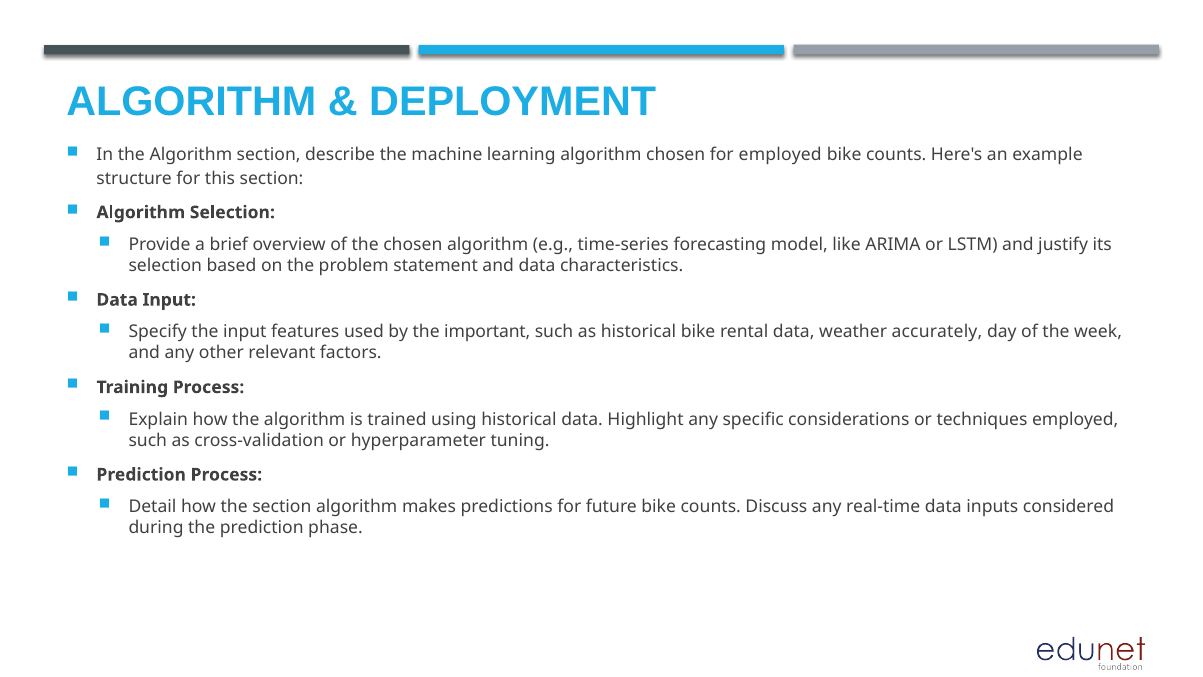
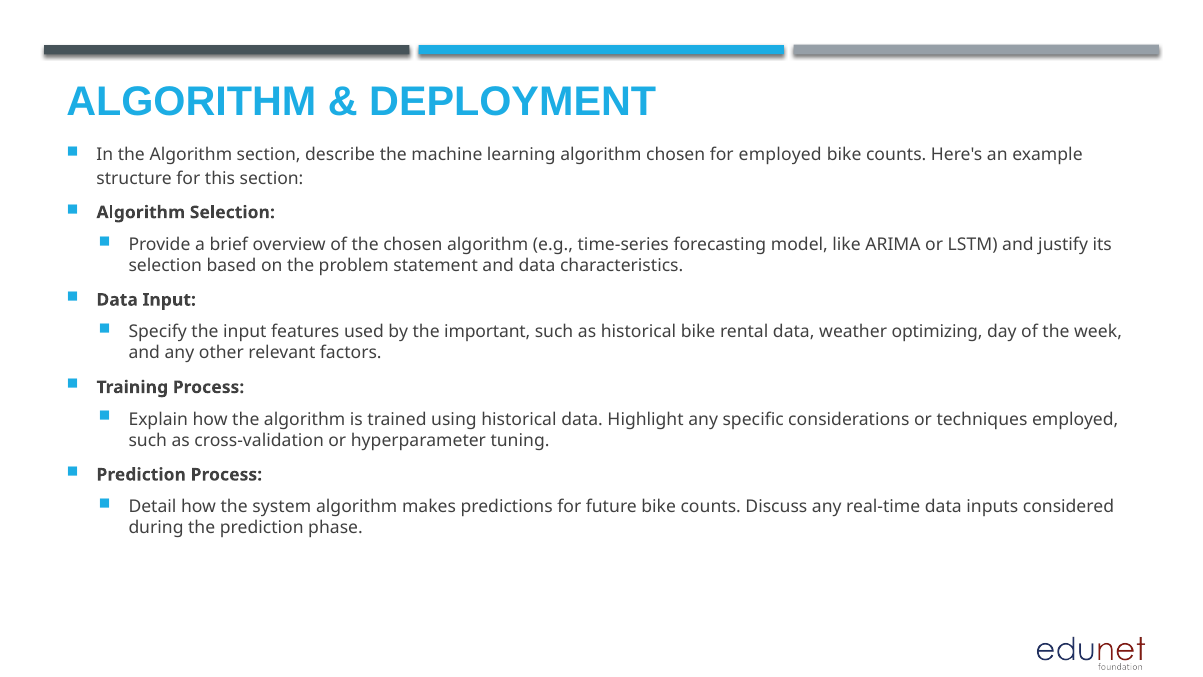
accurately: accurately -> optimizing (937, 332)
the section: section -> system (282, 507)
